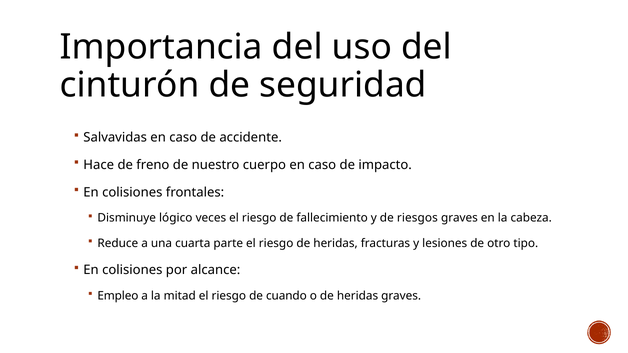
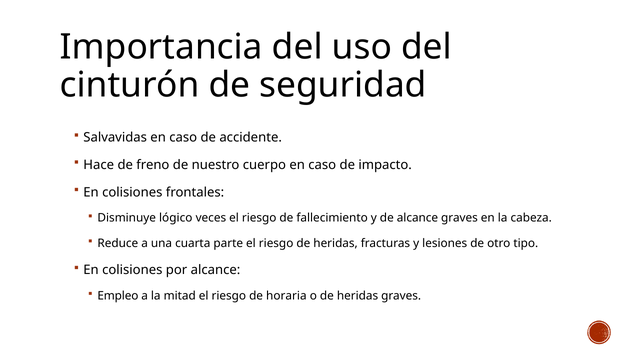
de riesgos: riesgos -> alcance (417, 218)
cuando: cuando -> horaria (286, 296)
